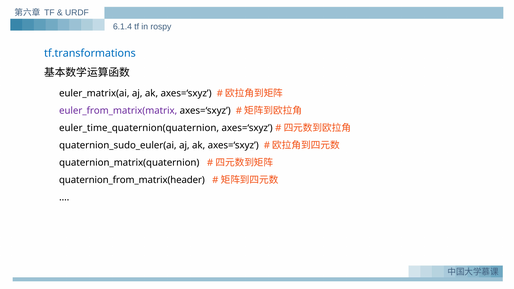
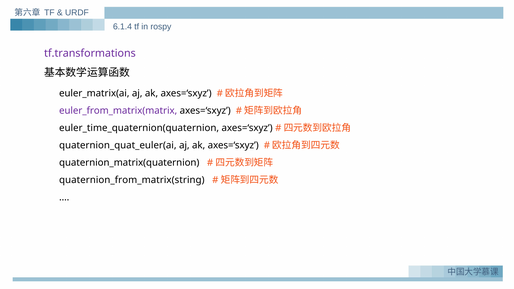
tf.transformations colour: blue -> purple (90, 53)
quaternion_sudo_euler(ai: quaternion_sudo_euler(ai -> quaternion_quat_euler(ai (118, 145)
quaternion_from_matrix(header: quaternion_from_matrix(header -> quaternion_from_matrix(string (132, 180)
